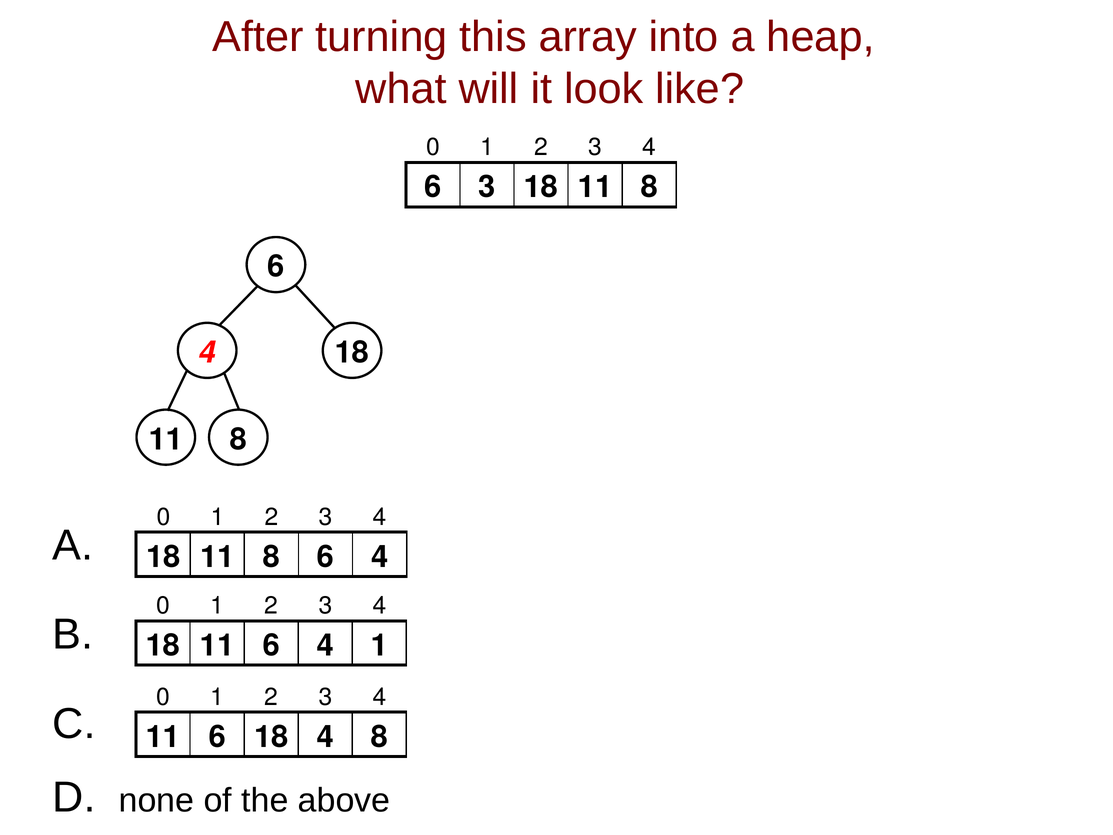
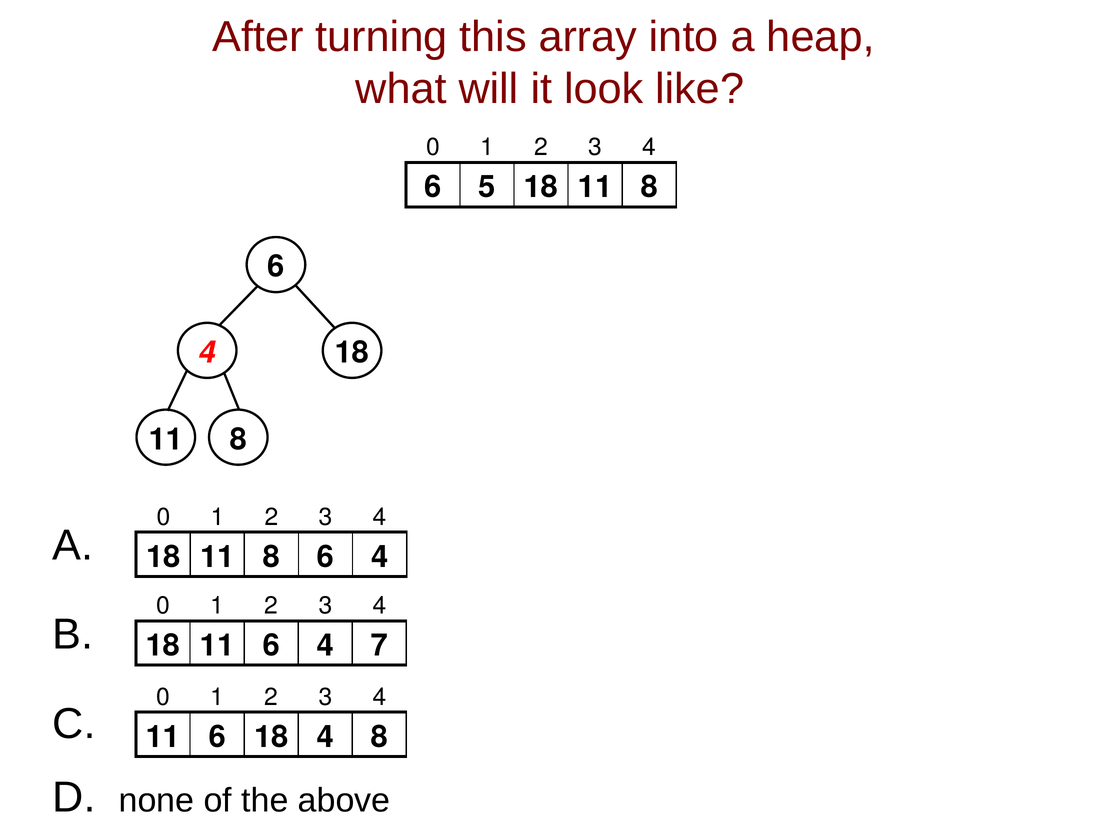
6 3: 3 -> 5 (487, 187)
4 1: 1 -> 7 (379, 645)
